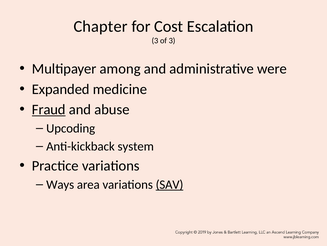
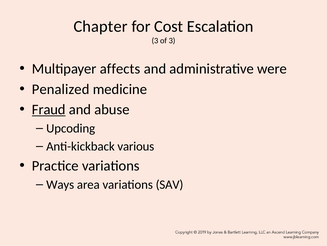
among: among -> affects (120, 69)
Expanded: Expanded -> Penalized (61, 89)
system: system -> various (136, 146)
SAV underline: present -> none (169, 184)
